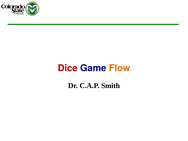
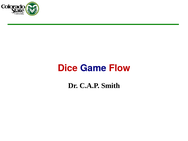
Flow colour: orange -> red (120, 68)
